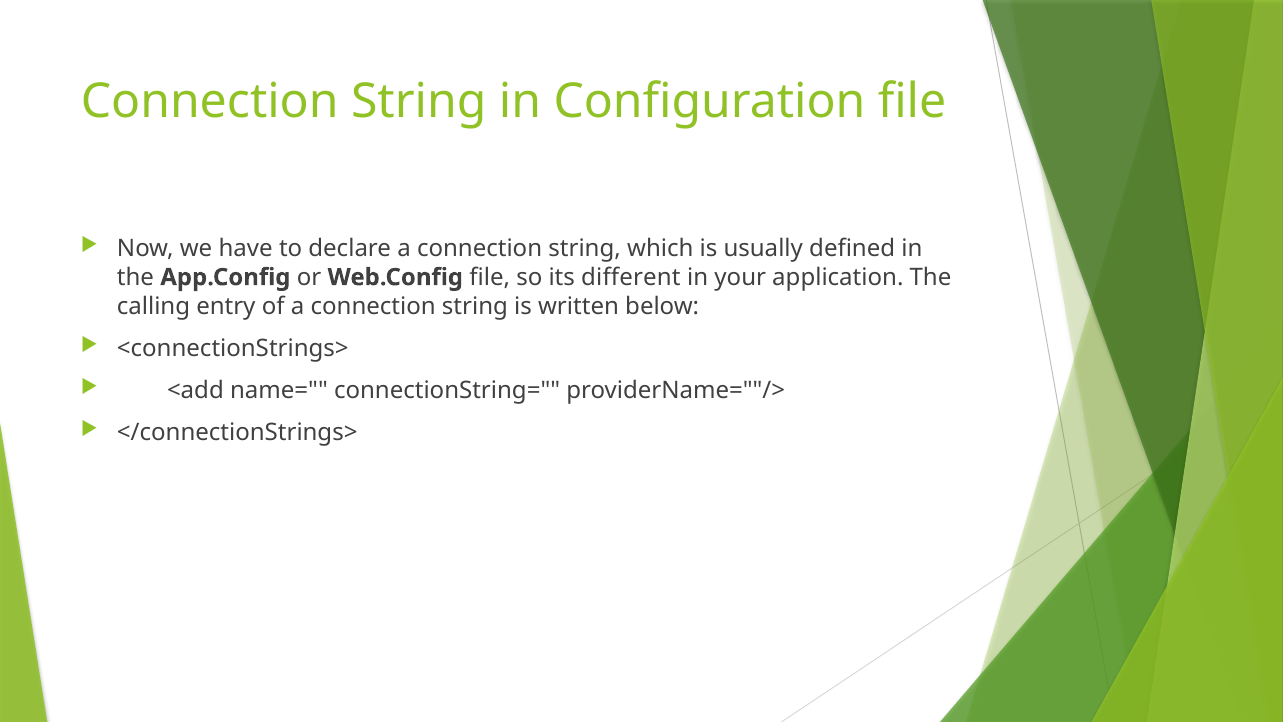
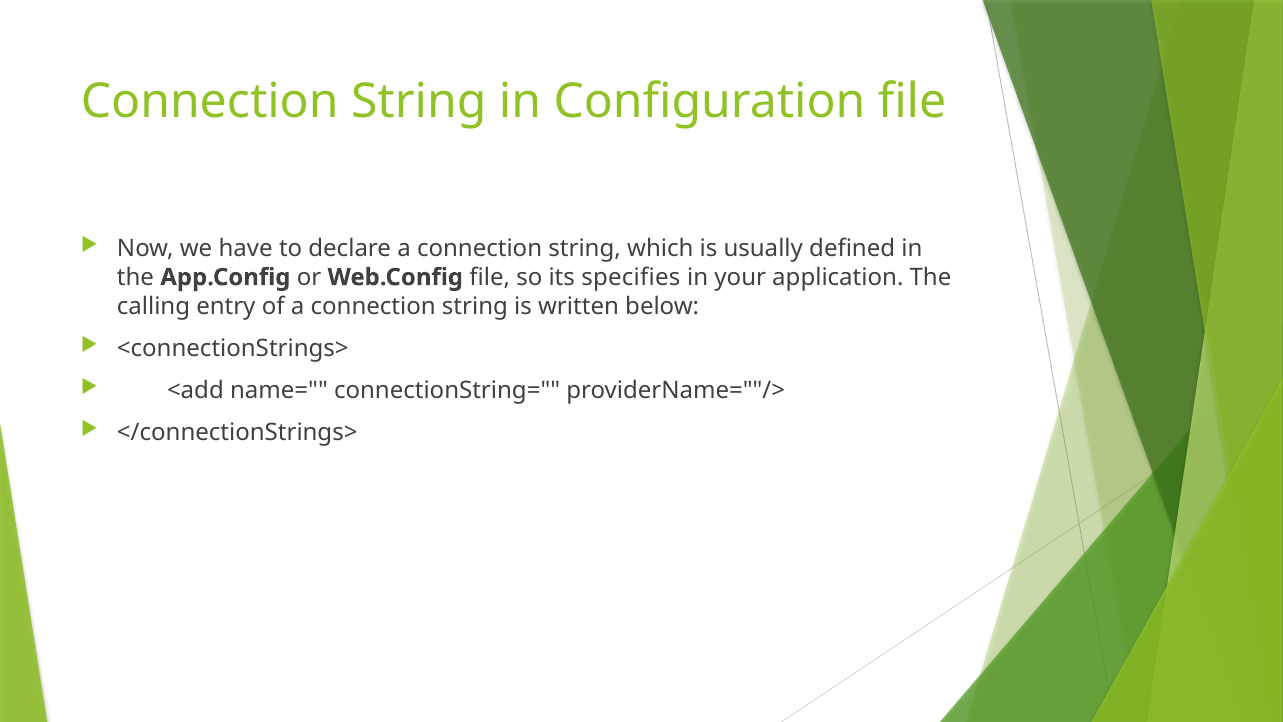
different: different -> specifies (631, 277)
